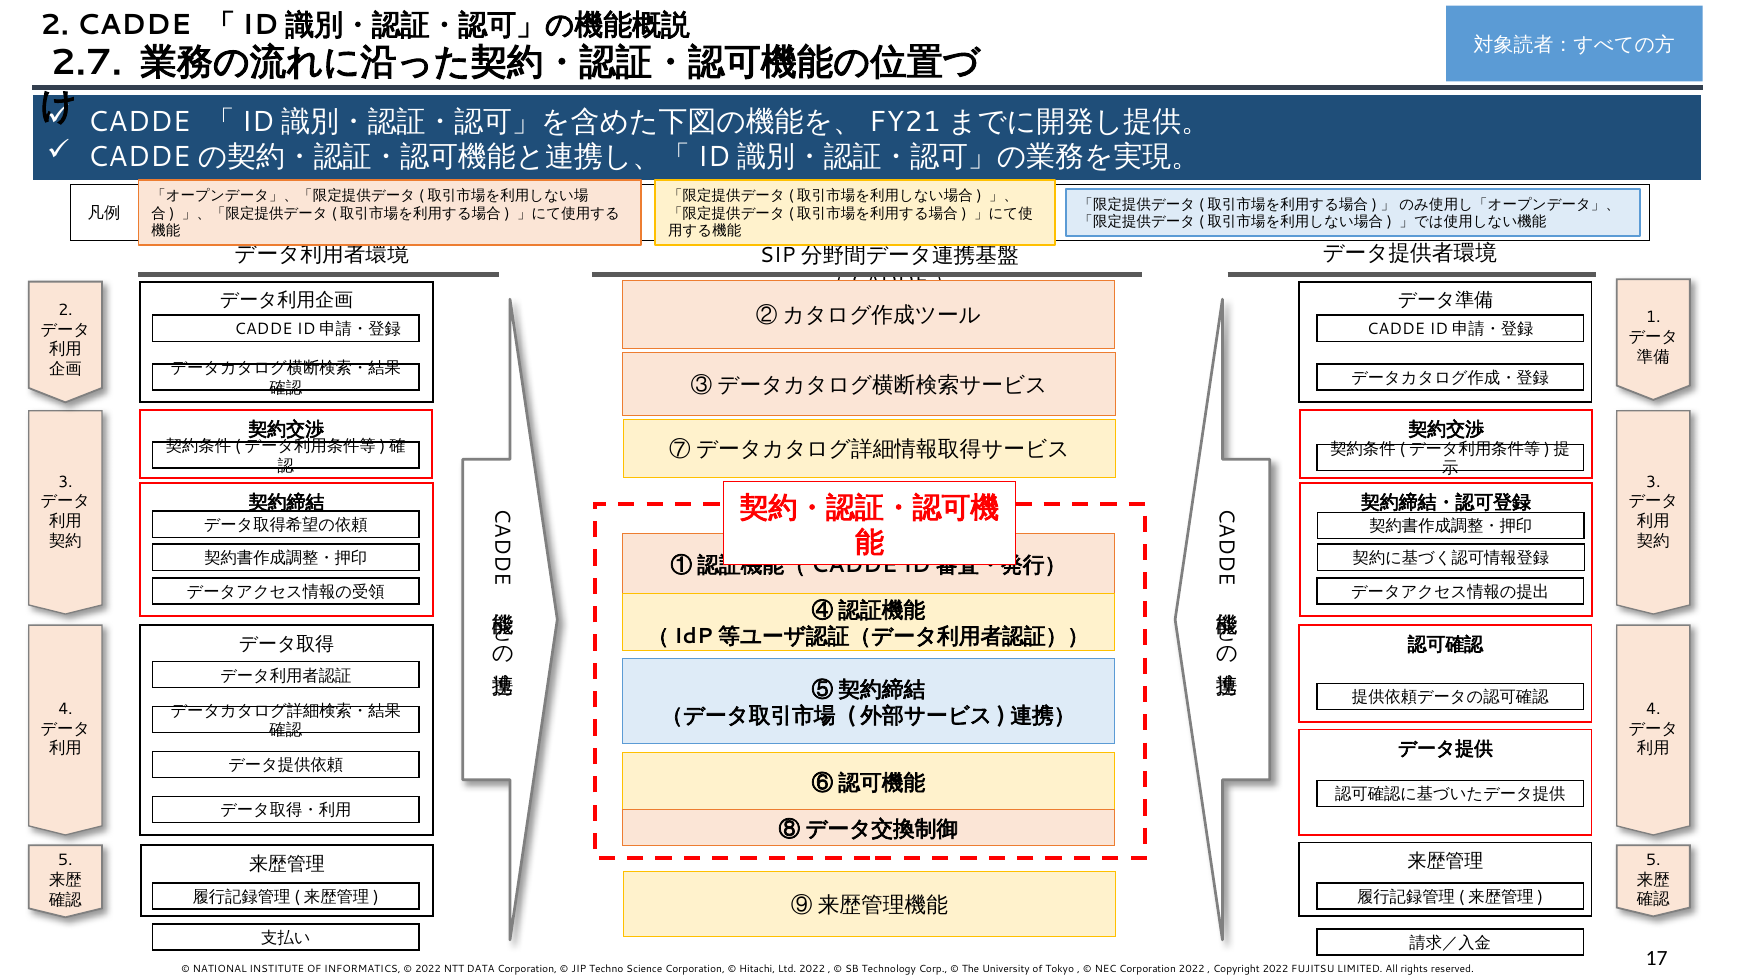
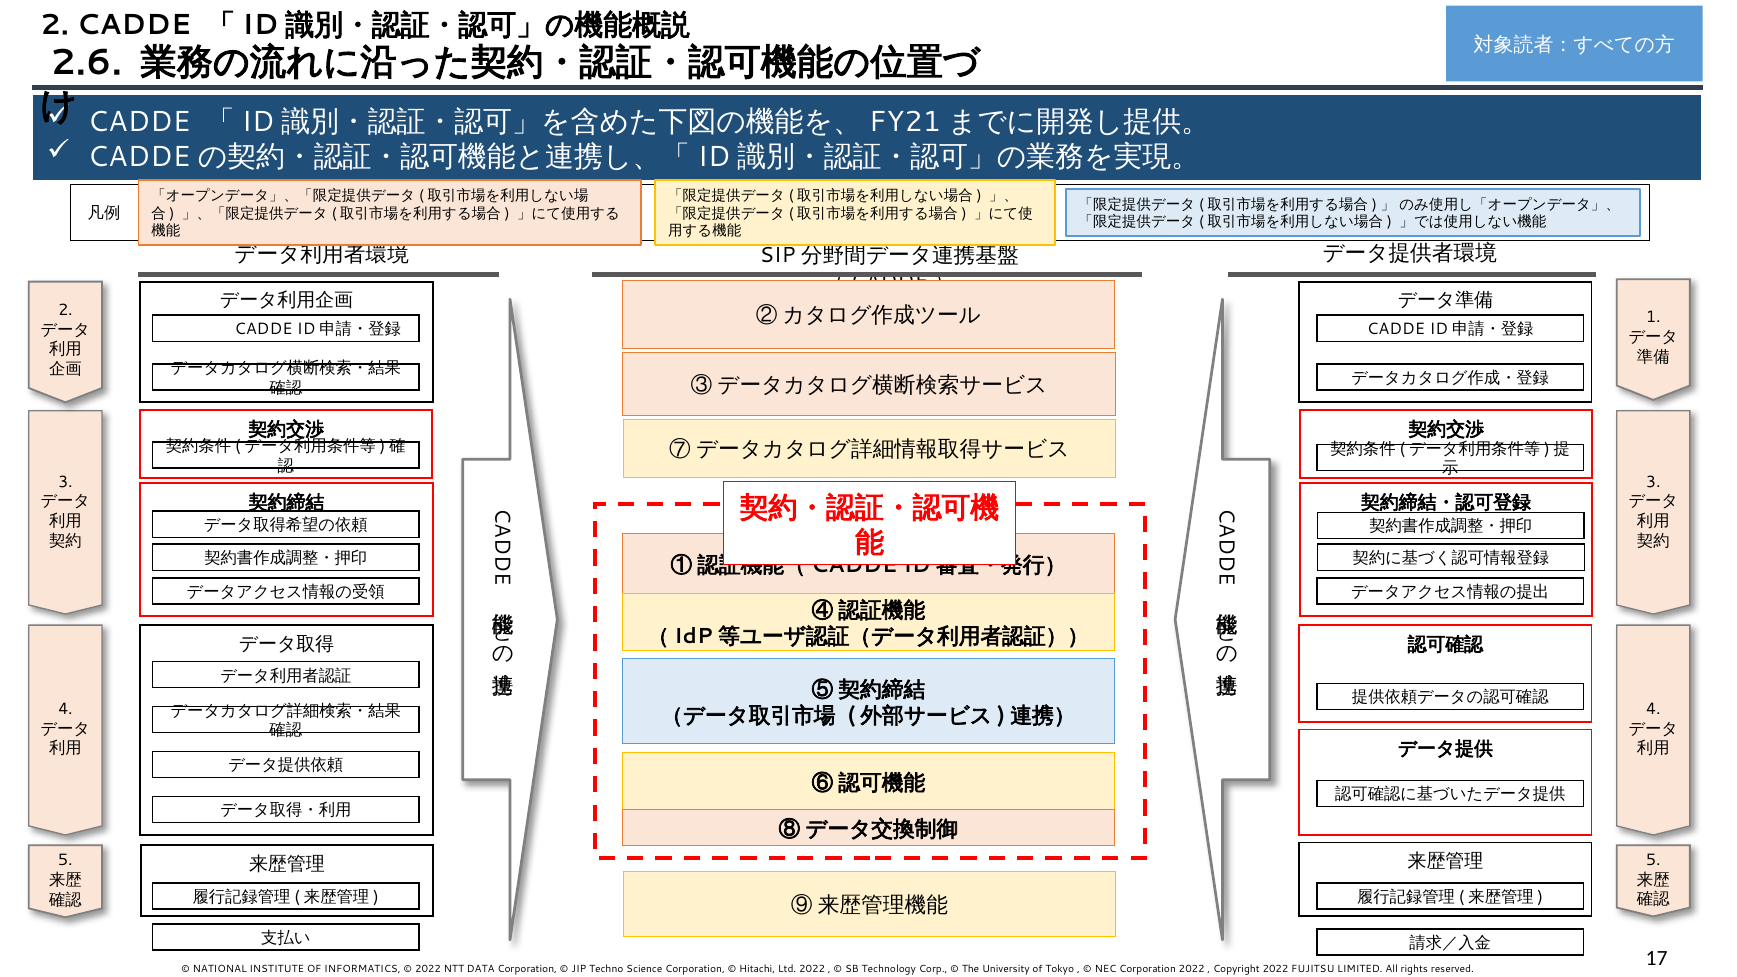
2.7: 2.7 -> 2.6 (86, 62)
